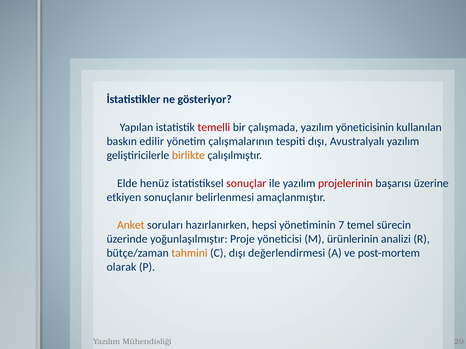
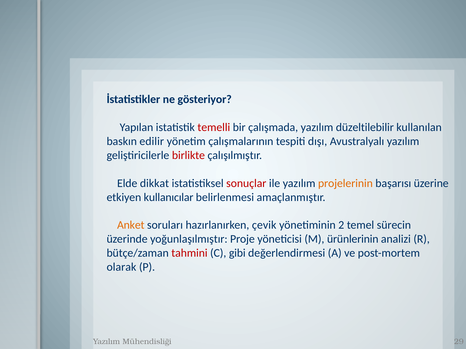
yöneticisinin: yöneticisinin -> düzeltilebilir (365, 128)
birlikte colour: orange -> red (188, 156)
henüz: henüz -> dikkat (155, 183)
projelerinin colour: red -> orange (345, 183)
sonuçlanır: sonuçlanır -> kullanıcılar (169, 197)
hepsi: hepsi -> çevik (264, 225)
7: 7 -> 2 (341, 225)
tahmini colour: orange -> red (189, 253)
C dışı: dışı -> gibi (237, 253)
